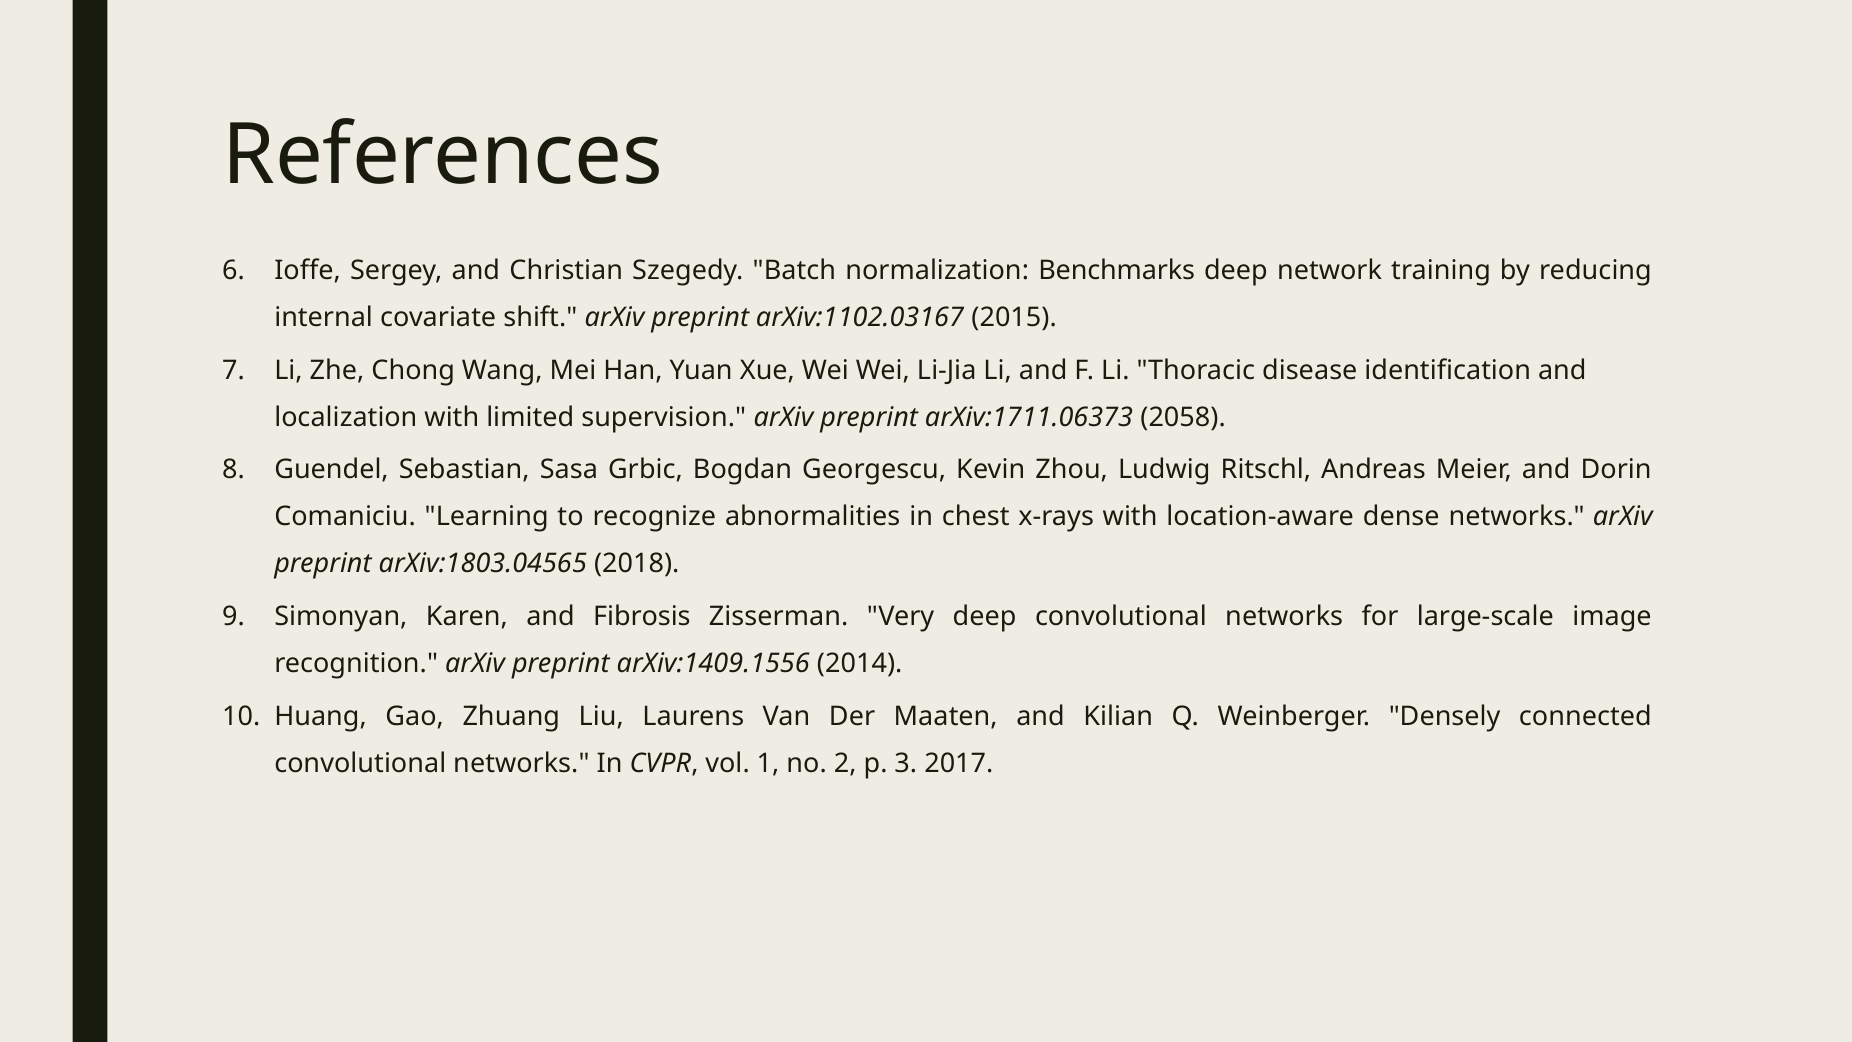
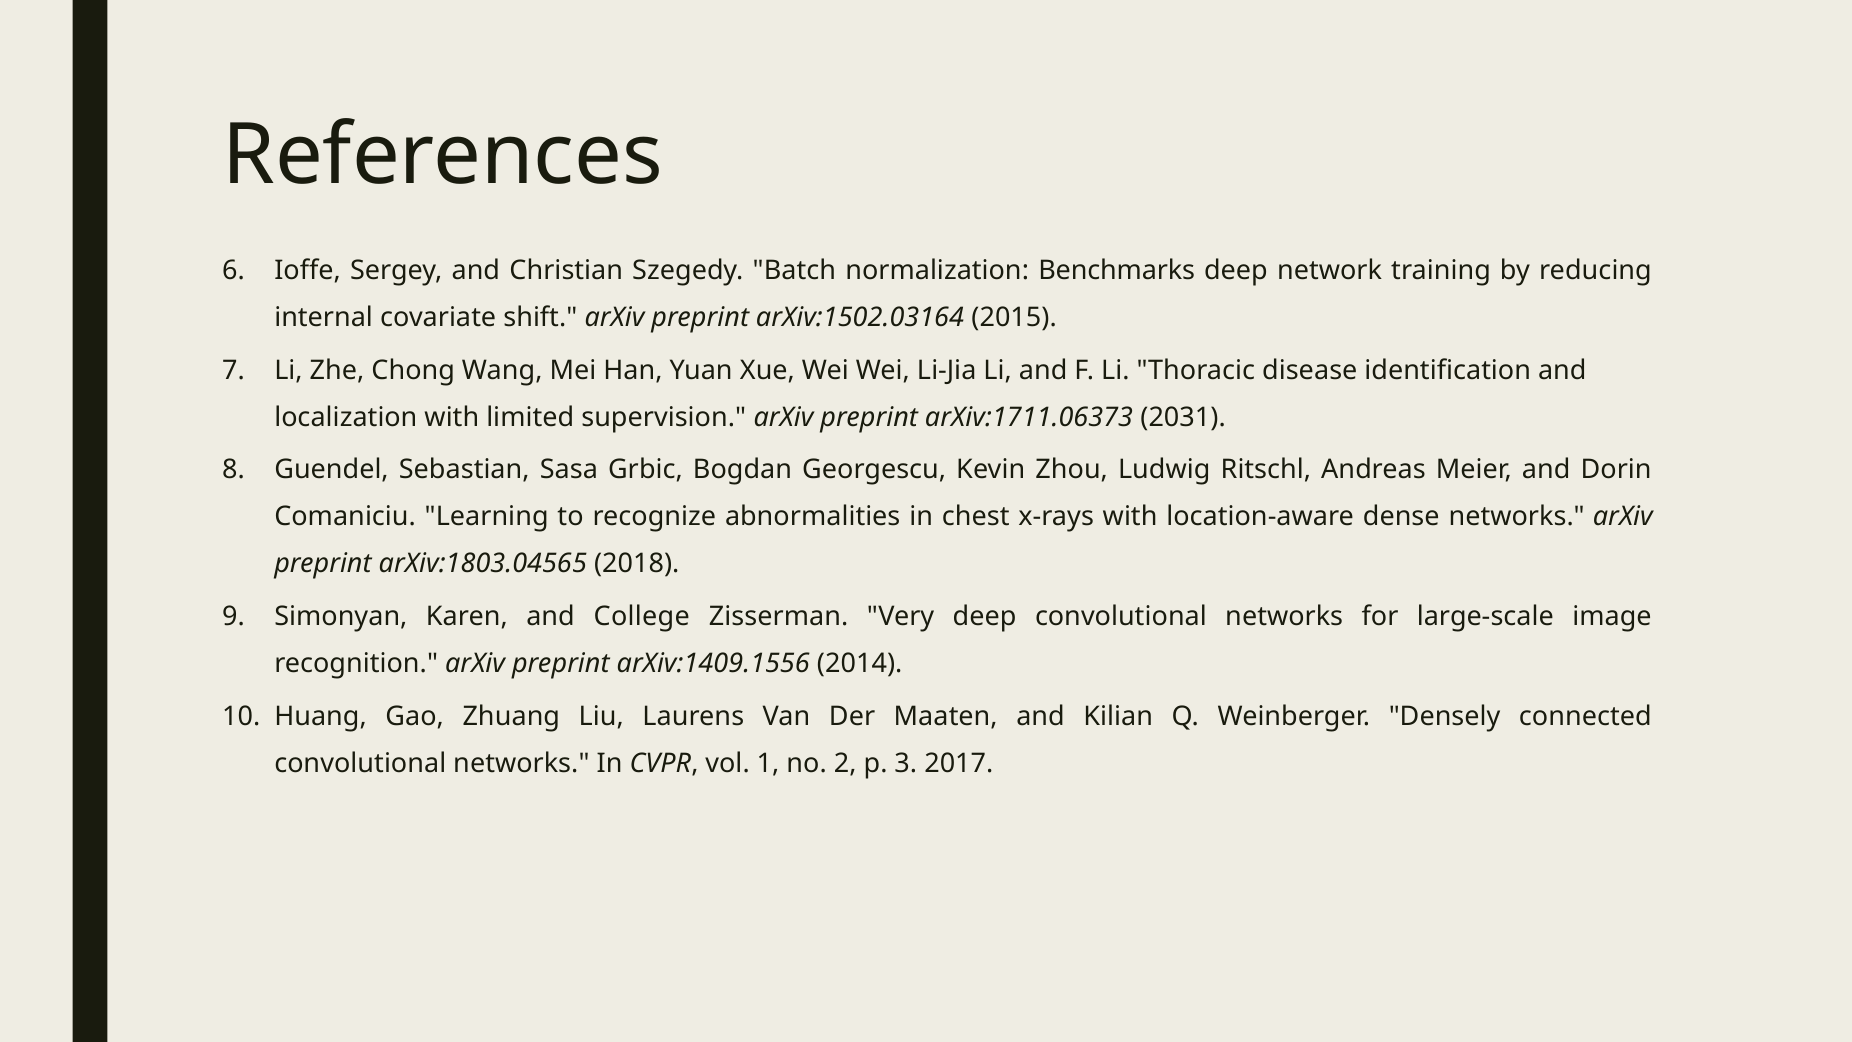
arXiv:1102.03167: arXiv:1102.03167 -> arXiv:1502.03164 (860, 317)
2058: 2058 -> 2031 (1183, 417)
Fibrosis: Fibrosis -> College (642, 617)
